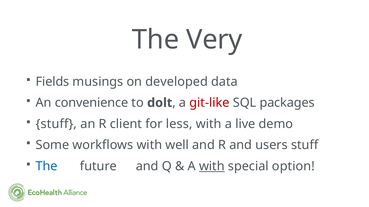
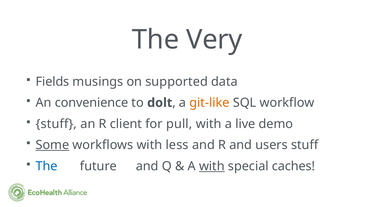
developed: developed -> supported (177, 82)
git-like colour: red -> orange (209, 103)
packages: packages -> workflow (287, 103)
less: less -> pull (179, 124)
Some underline: none -> present (52, 145)
well: well -> less (177, 145)
option: option -> caches (294, 167)
